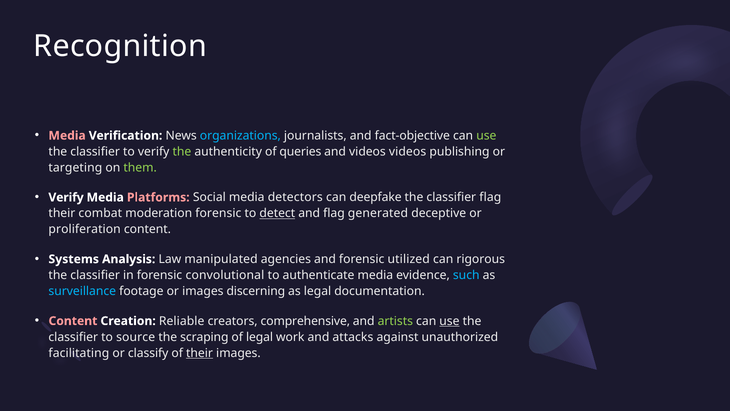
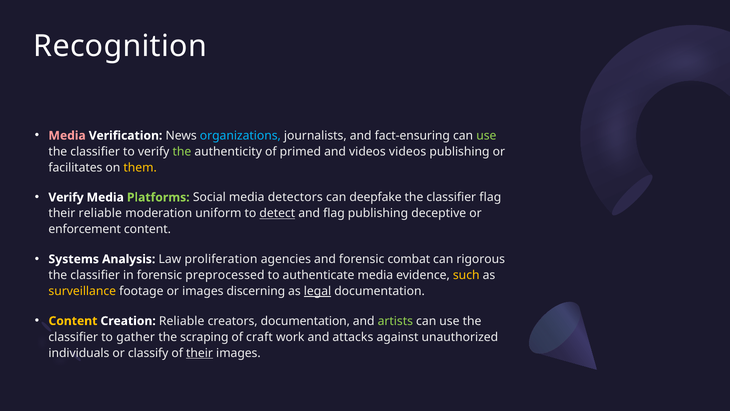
fact-objective: fact-objective -> fact-ensuring (412, 135)
queries: queries -> primed (300, 152)
targeting: targeting -> facilitates (75, 168)
them colour: light green -> yellow (140, 168)
Platforms colour: pink -> light green (158, 197)
their combat: combat -> reliable (100, 213)
moderation forensic: forensic -> uniform (218, 213)
flag generated: generated -> publishing (378, 213)
proliferation: proliferation -> enforcement (85, 229)
manipulated: manipulated -> proliferation (221, 259)
utilized: utilized -> combat (409, 259)
convolutional: convolutional -> preprocessed (225, 275)
such colour: light blue -> yellow (466, 275)
surveillance colour: light blue -> yellow (82, 291)
legal underline: none -> present (318, 291)
Content colour: pink -> yellow (73, 321)
creators comprehensive: comprehensive -> documentation (305, 321)
use underline: present -> none (449, 321)
source: source -> gather (136, 337)
of legal: legal -> craft (259, 337)
facilitating: facilitating -> individuals (79, 353)
